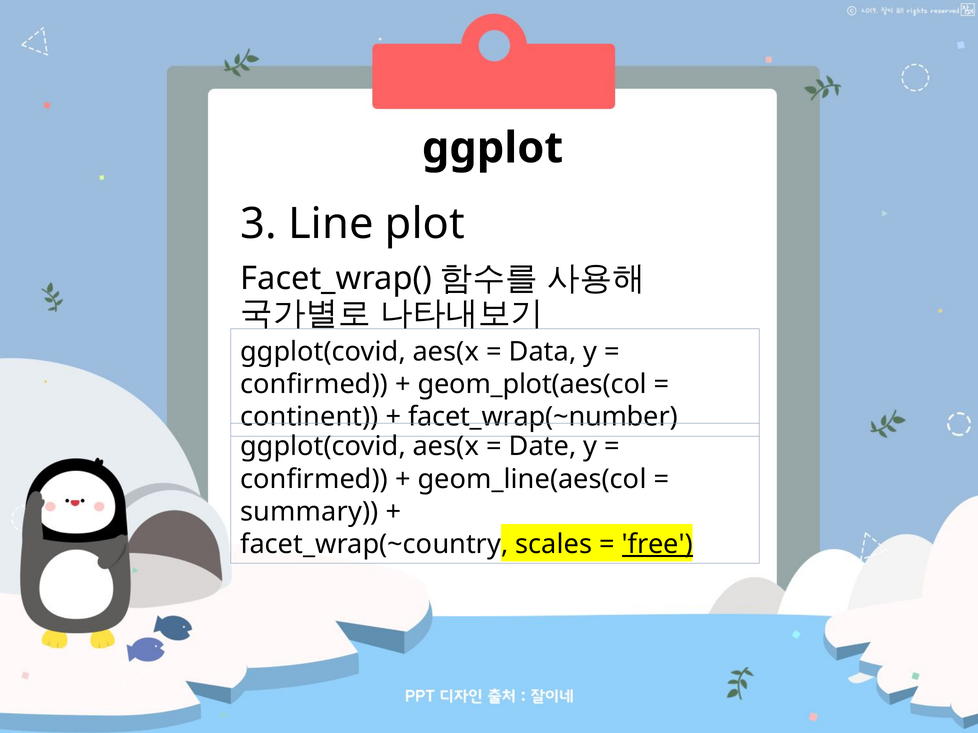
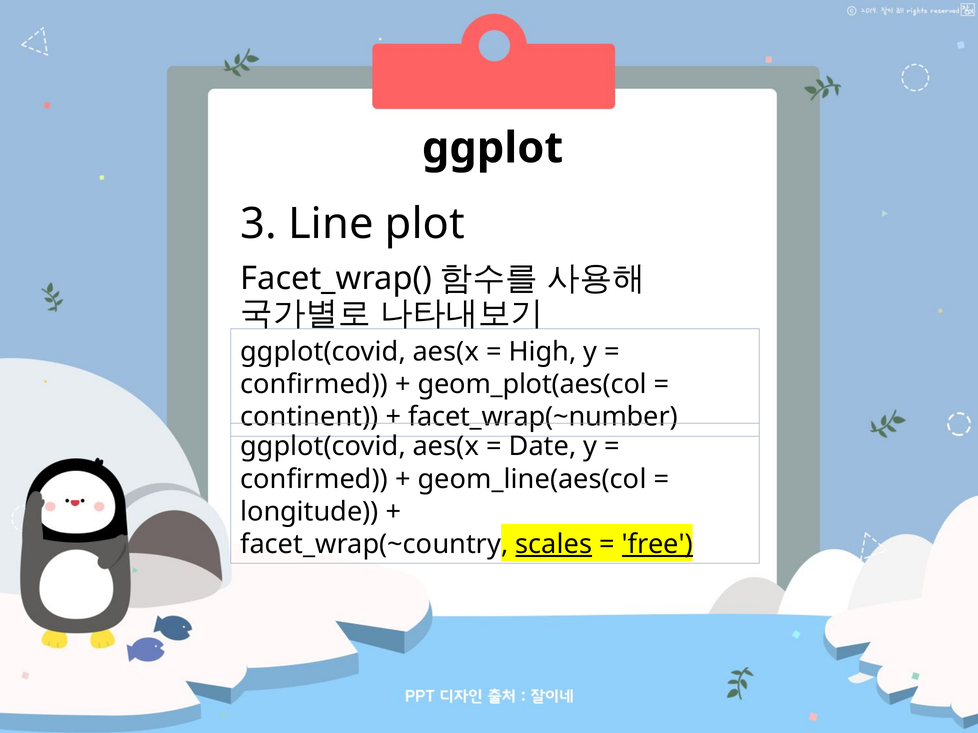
Data: Data -> High (543, 352)
summary: summary -> longitude (309, 512)
scales underline: none -> present (554, 545)
